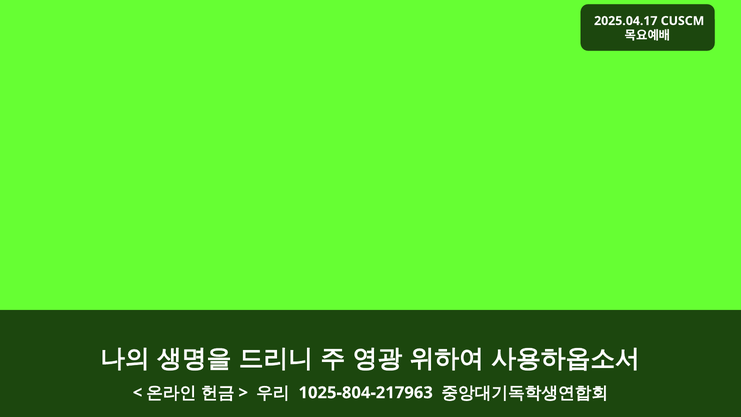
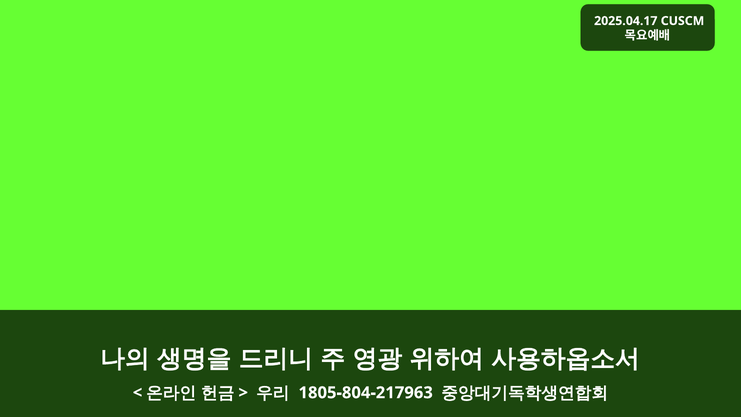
1025-804-217963: 1025-804-217963 -> 1805-804-217963 (366, 393)
